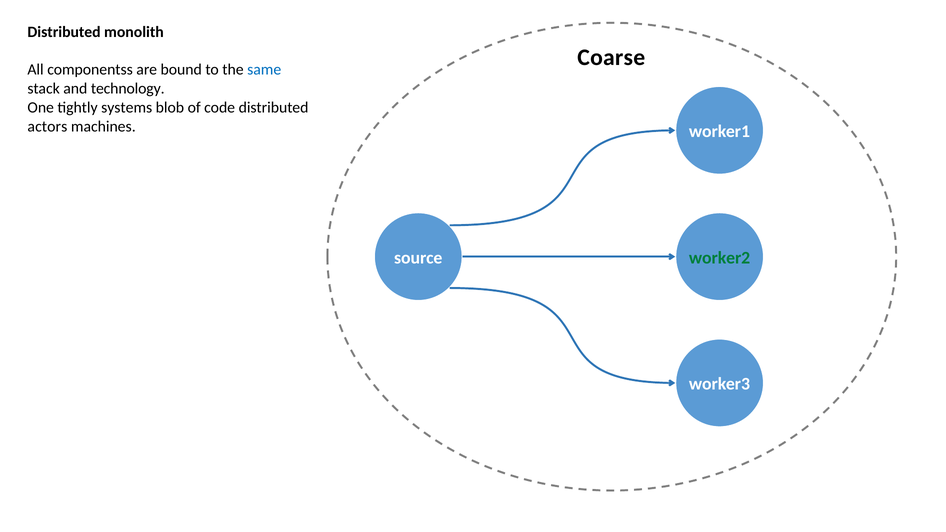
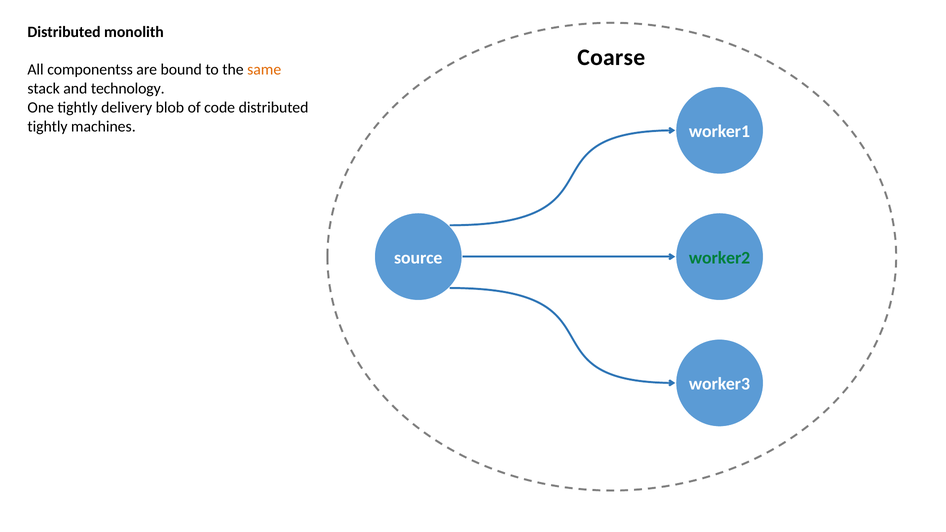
same colour: blue -> orange (264, 70)
systems: systems -> delivery (127, 108)
actors: actors -> tightly (48, 127)
